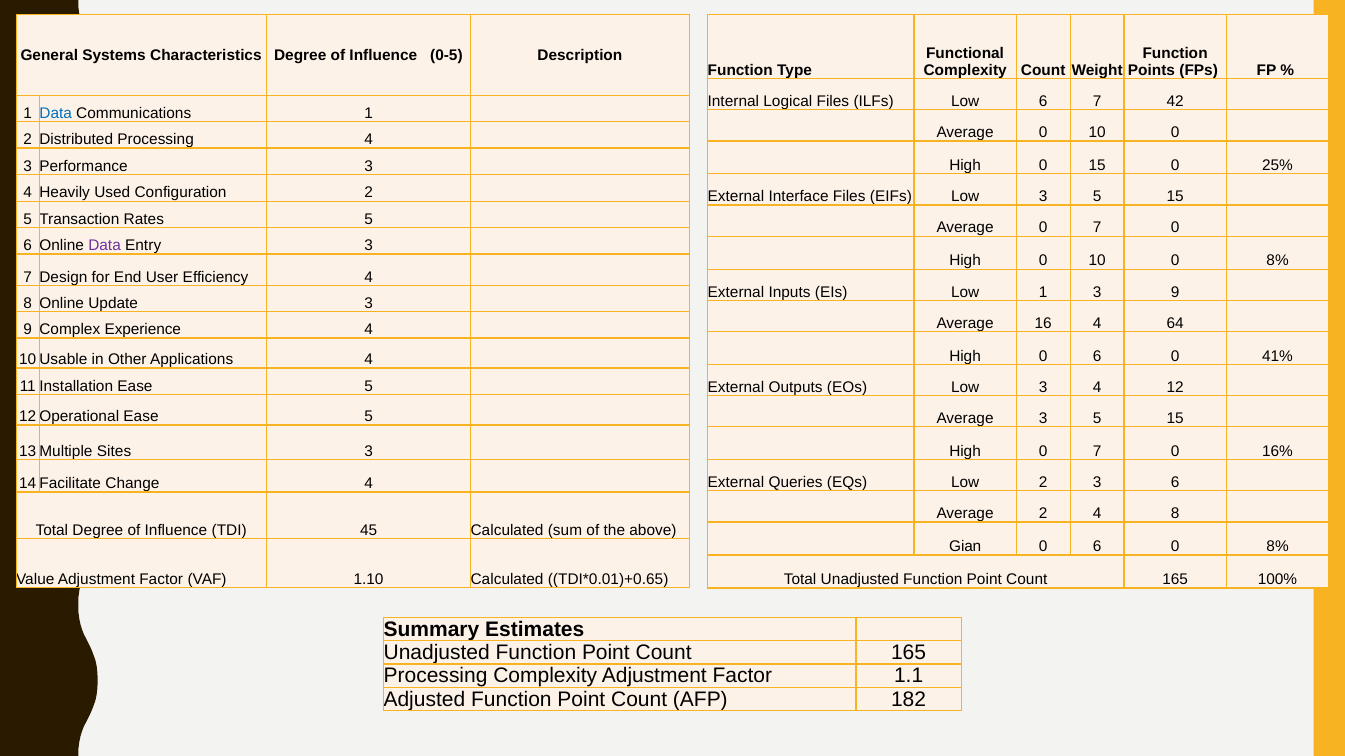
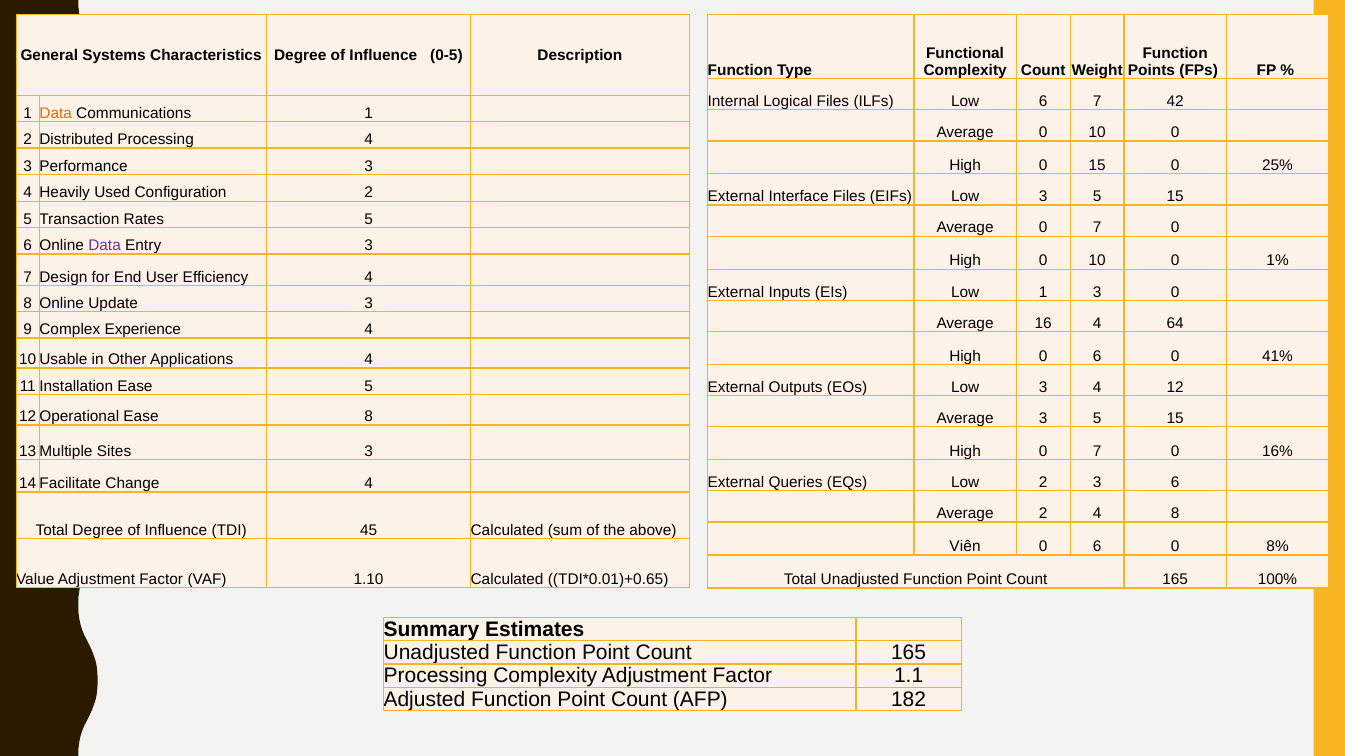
Data colour: blue -> orange (56, 113)
10 0 8%: 8% -> 1% (1278, 261)
1 3 9: 9 -> 0 (1175, 292)
5: 5 -> 8 (369, 417)
Gian: Gian -> Viên (965, 547)
